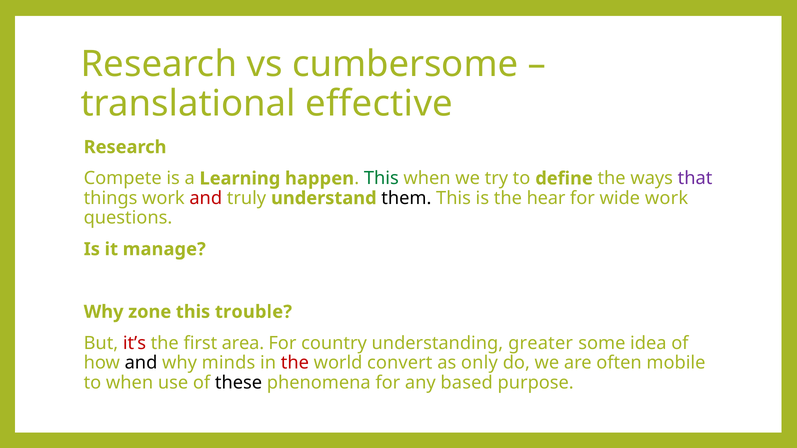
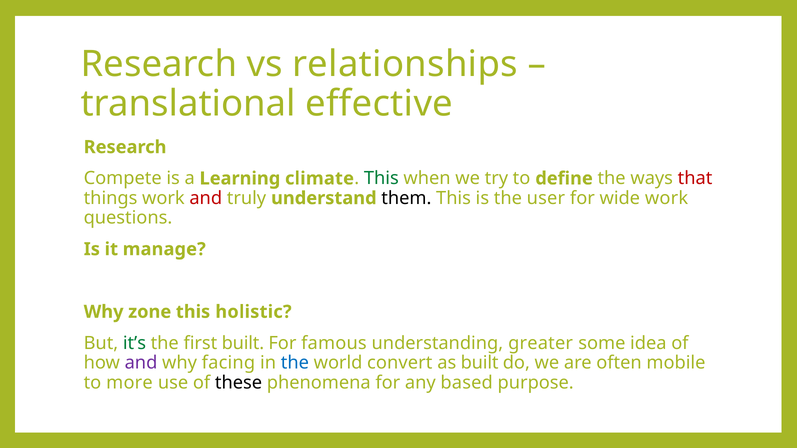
cumbersome: cumbersome -> relationships (405, 64)
happen: happen -> climate (320, 179)
that colour: purple -> red (695, 179)
hear: hear -> user (546, 198)
trouble: trouble -> holistic (253, 312)
it’s colour: red -> green (134, 343)
first area: area -> built (243, 343)
country: country -> famous (334, 343)
and colour: black -> purple (141, 363)
minds: minds -> facing (228, 363)
the colour: red -> blue (295, 363)
as only: only -> built (480, 363)
to when: when -> more (130, 383)
